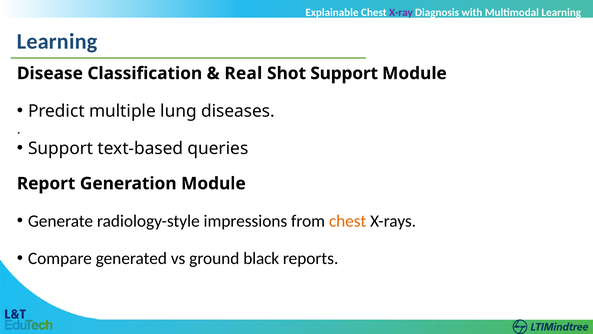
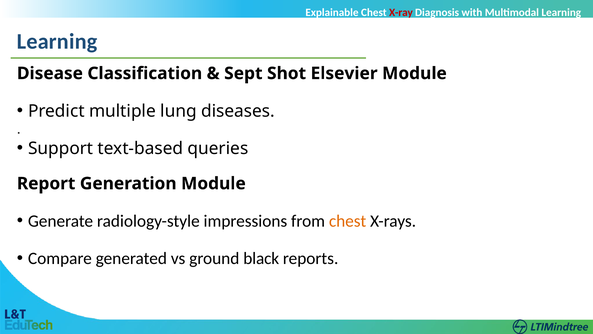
X-ray colour: purple -> red (401, 12)
Real: Real -> Sept (243, 73)
Shot Support: Support -> Elsevier (344, 73)
